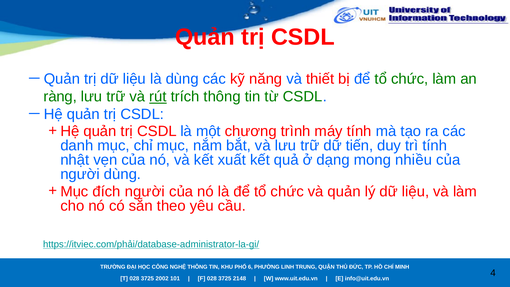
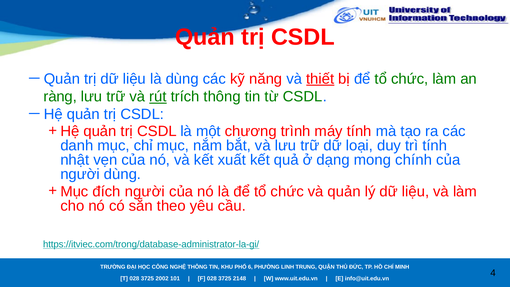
thiết underline: none -> present (320, 79)
tiến: tiến -> loại (359, 146)
nhiều: nhiều -> chính (414, 160)
https://itviec.com/phải/database-administrator-la-gi/: https://itviec.com/phải/database-administrator-la-gi/ -> https://itviec.com/trong/database-administrator-la-gi/ (151, 244)
